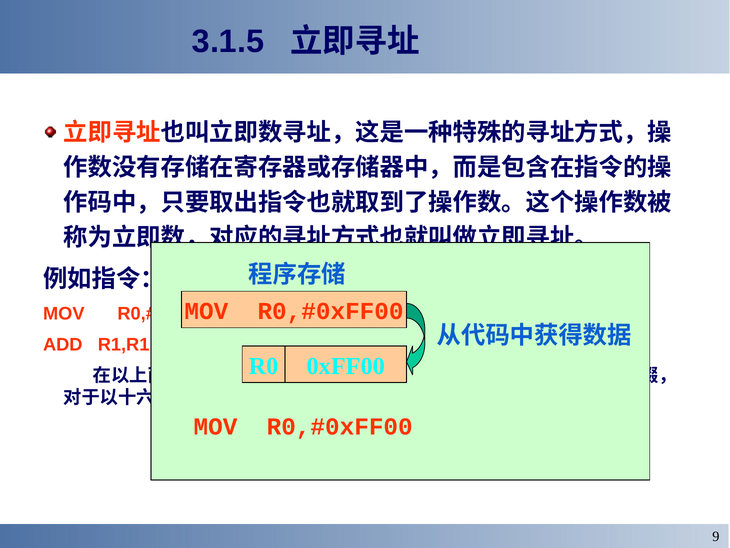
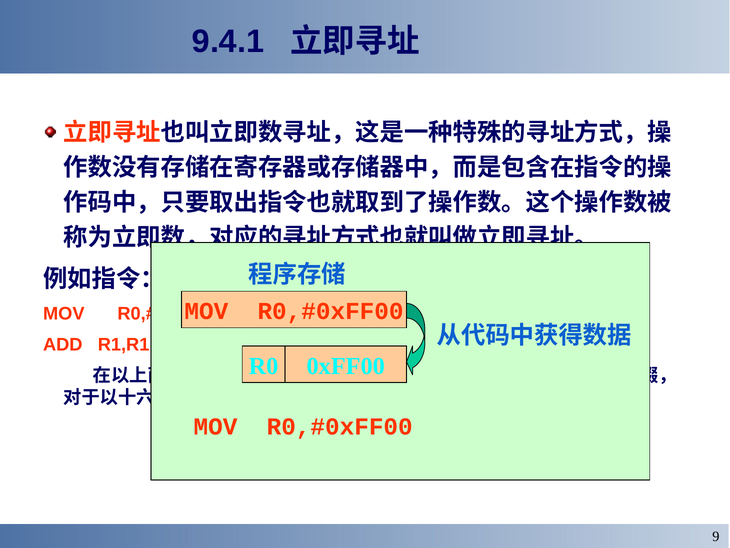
3.1.5: 3.1.5 -> 9.4.1 (228, 41)
